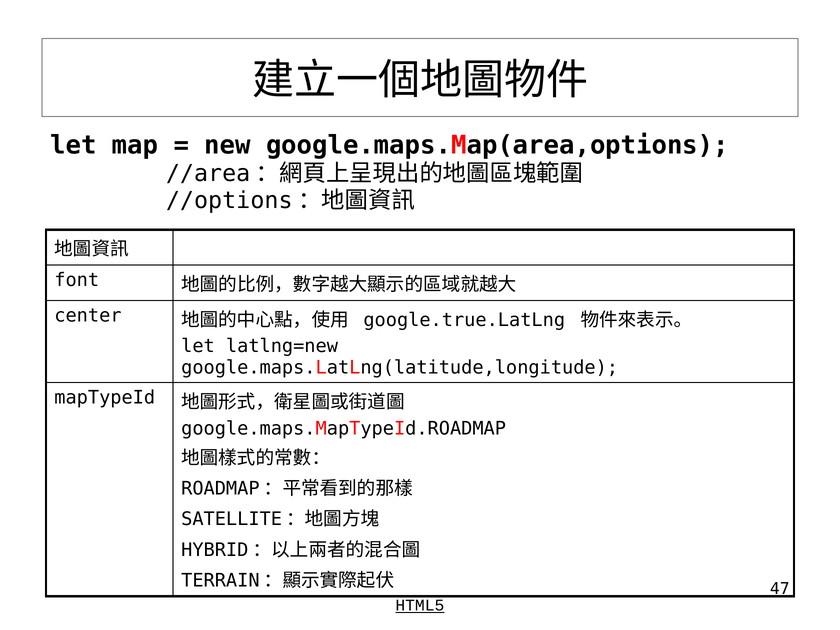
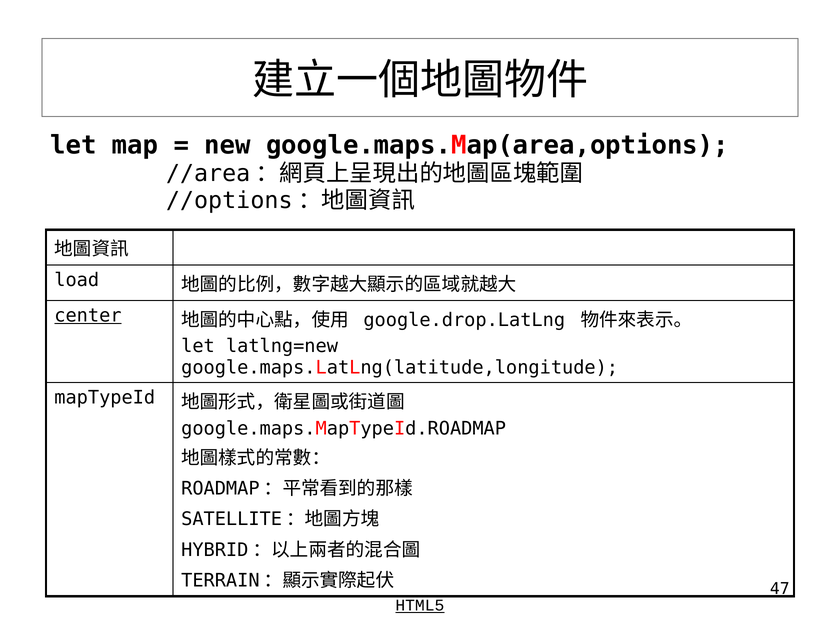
font: font -> load (77, 280)
center underline: none -> present (88, 316)
google.true.LatLng: google.true.LatLng -> google.drop.LatLng (464, 320)
